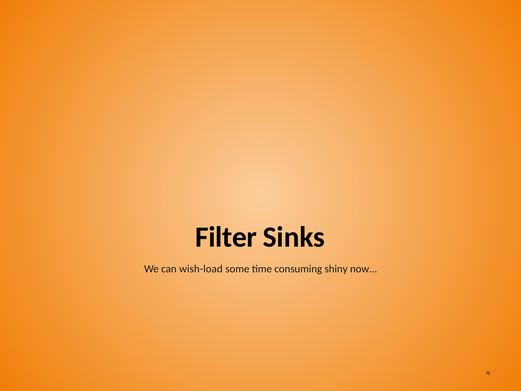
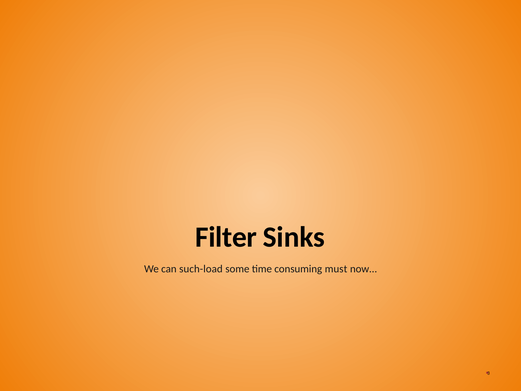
wish-load: wish-load -> such-load (201, 269)
shiny: shiny -> must (336, 269)
